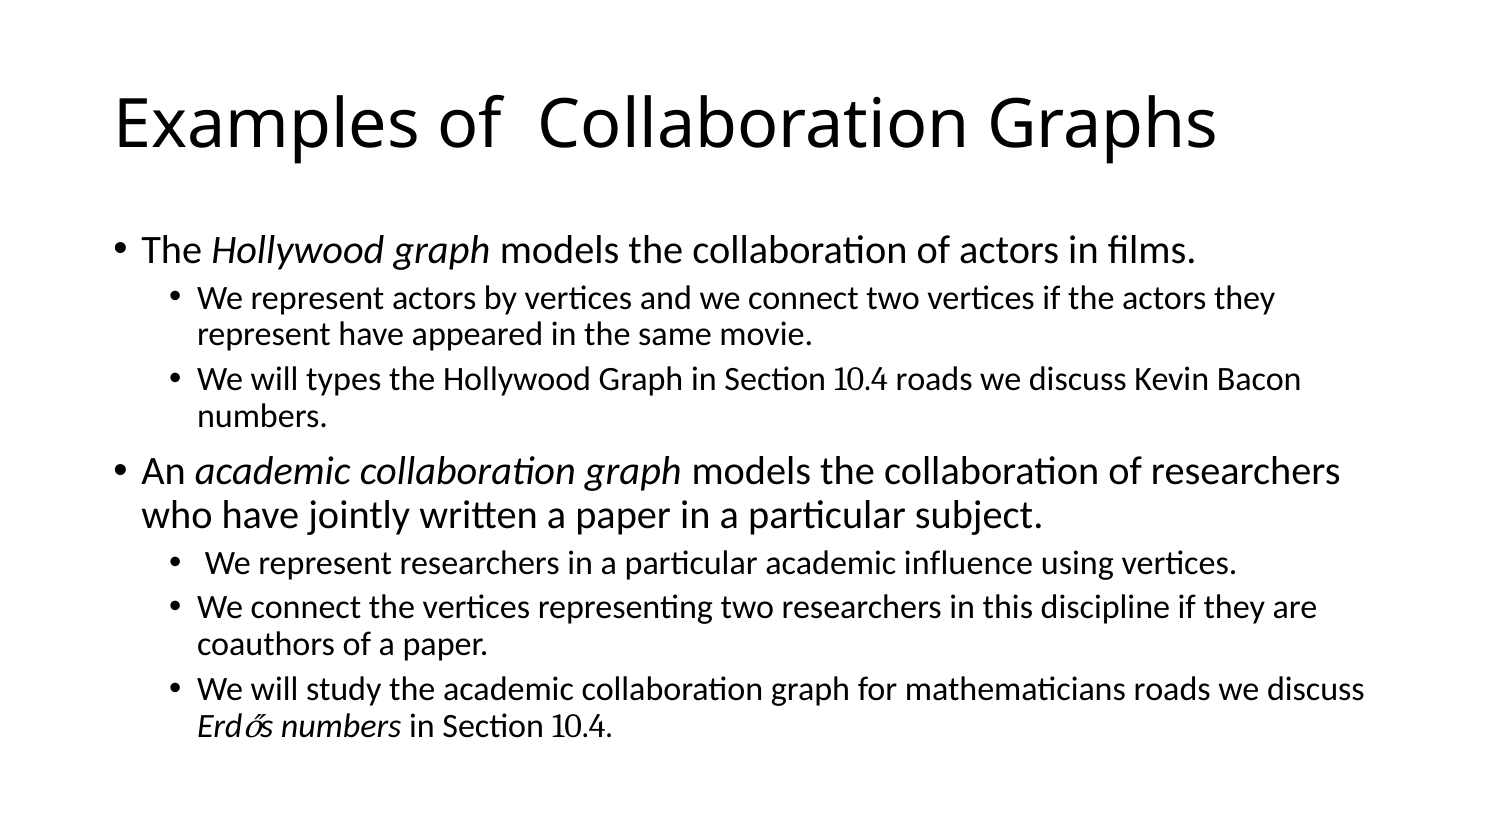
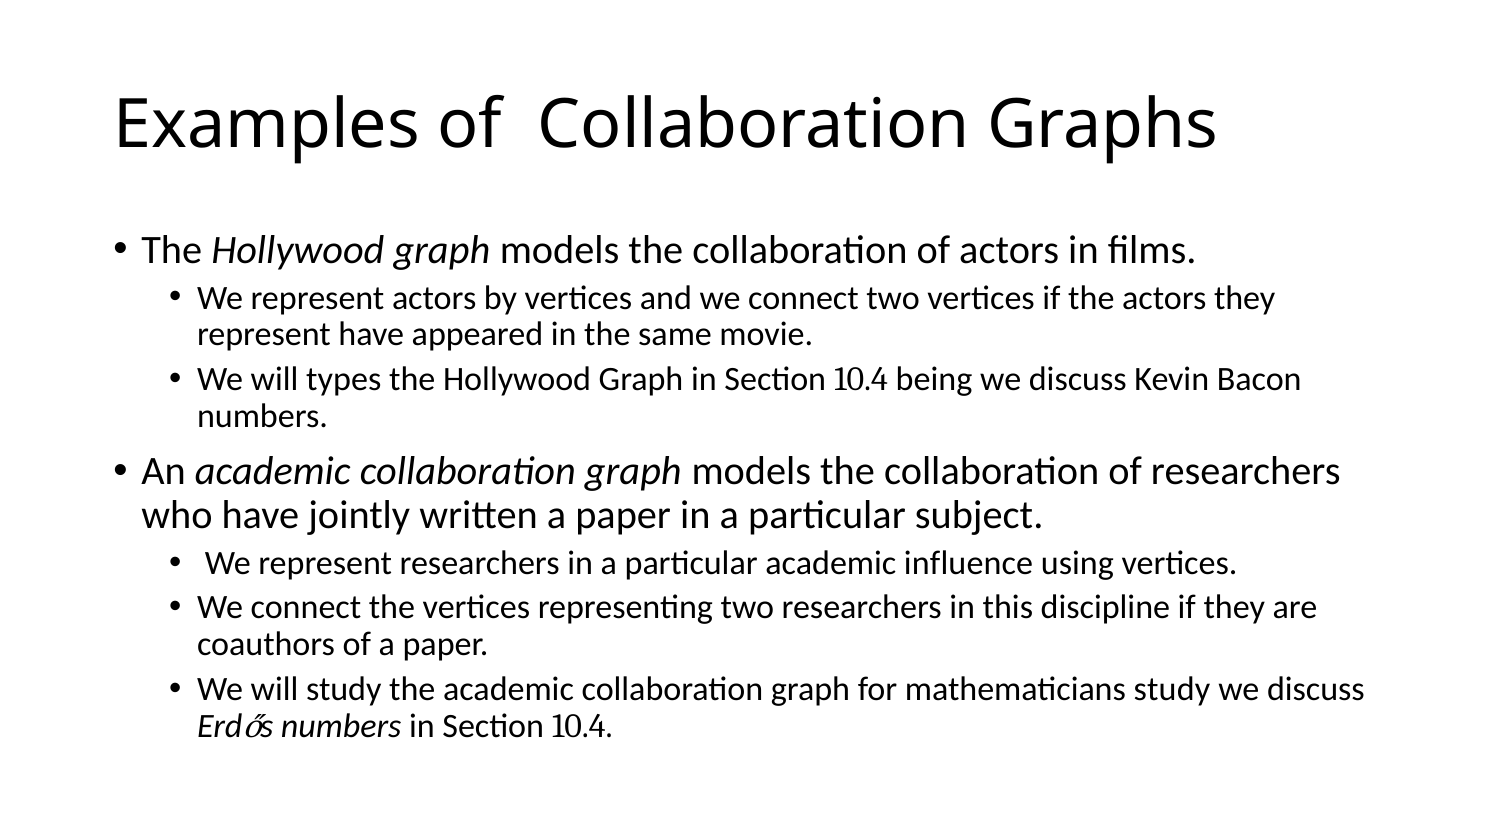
10.4 roads: roads -> being (934, 379)
mathematicians roads: roads -> study (1172, 689)
